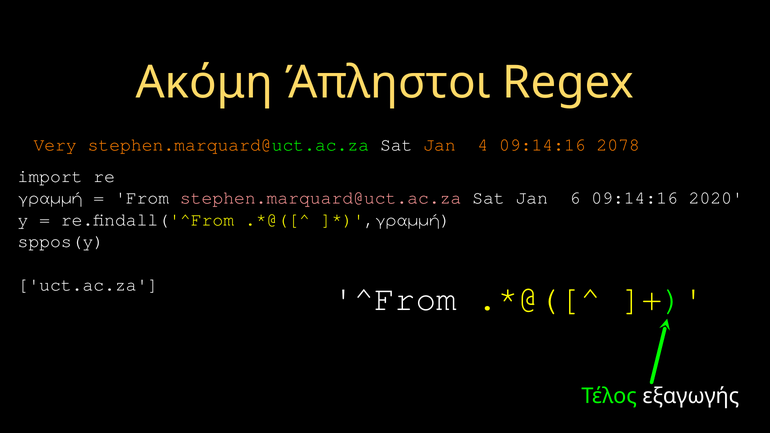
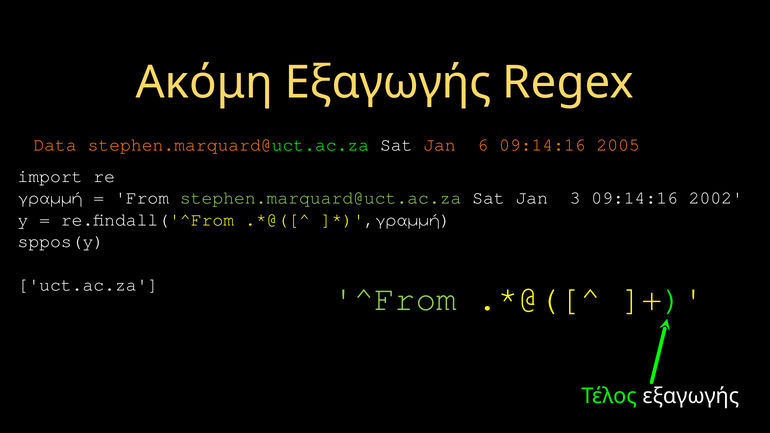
Ακόμη Άπληστοι: Άπληστοι -> Εξαγωγής (388, 83)
Very: Very -> Data (55, 145)
4: 4 -> 6 (483, 145)
2078: 2078 -> 2005 (618, 145)
stephen.marquard@uct.ac.za colour: pink -> light green (321, 198)
6: 6 -> 3 (575, 198)
2020: 2020 -> 2002 (716, 198)
^From colour: white -> light green (395, 299)
